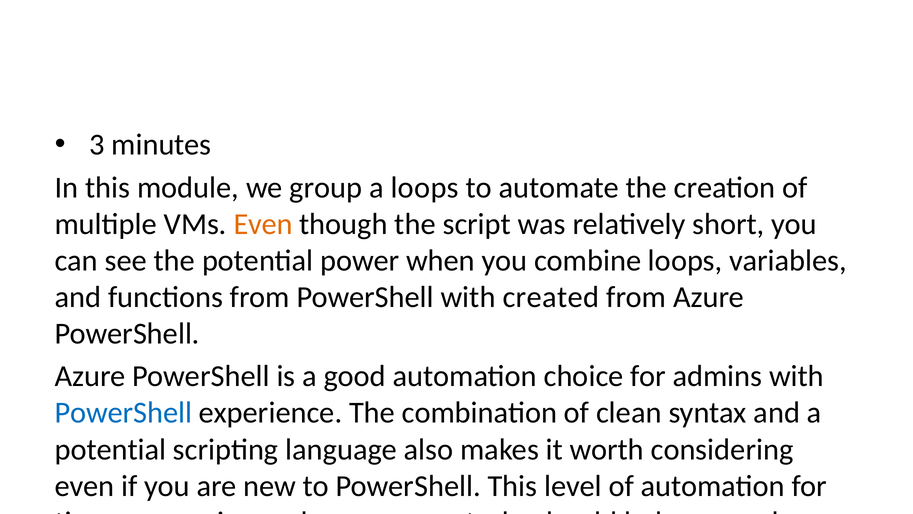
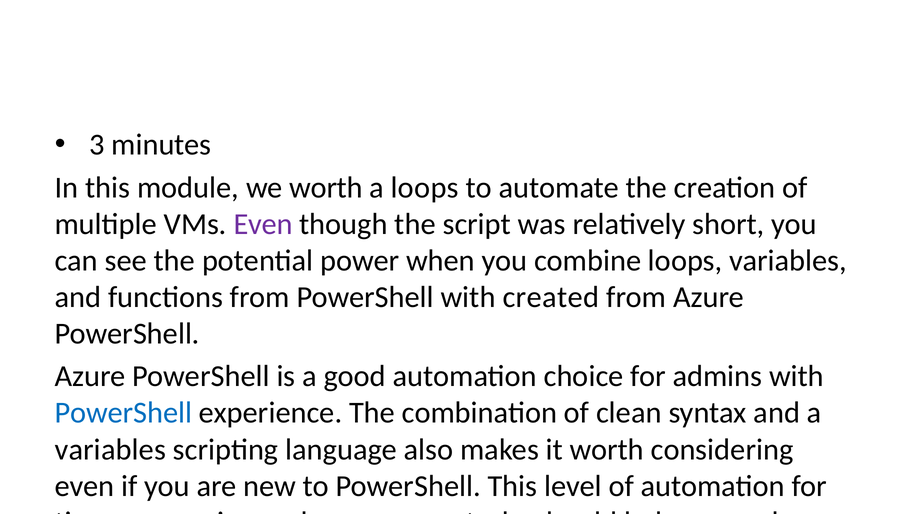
we group: group -> worth (326, 187)
Even colour: orange -> purple (263, 224)
potential: potential -> variables (110, 449)
